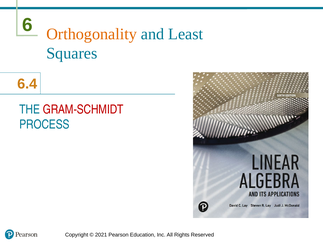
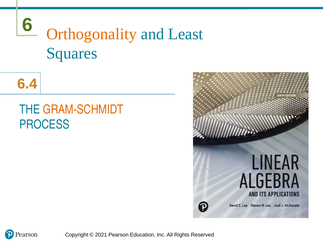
GRAM-SCHMIDT colour: red -> orange (83, 110)
